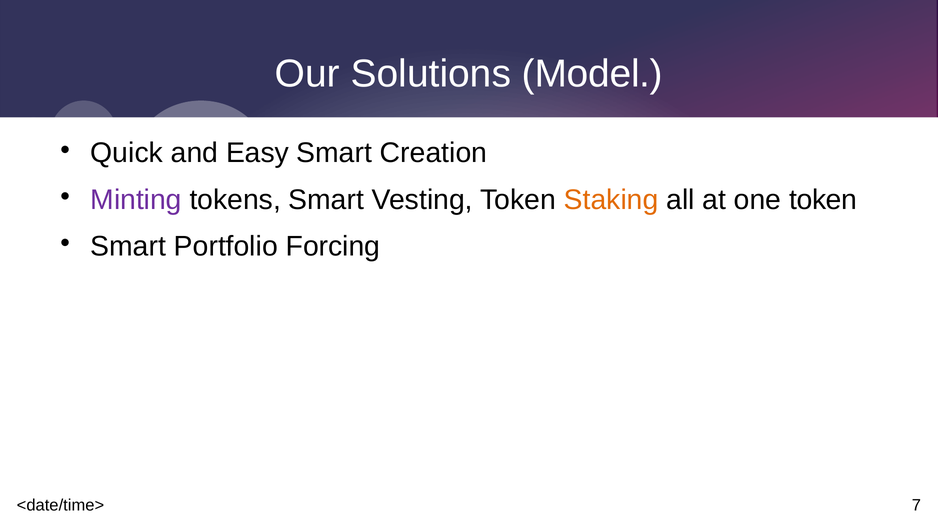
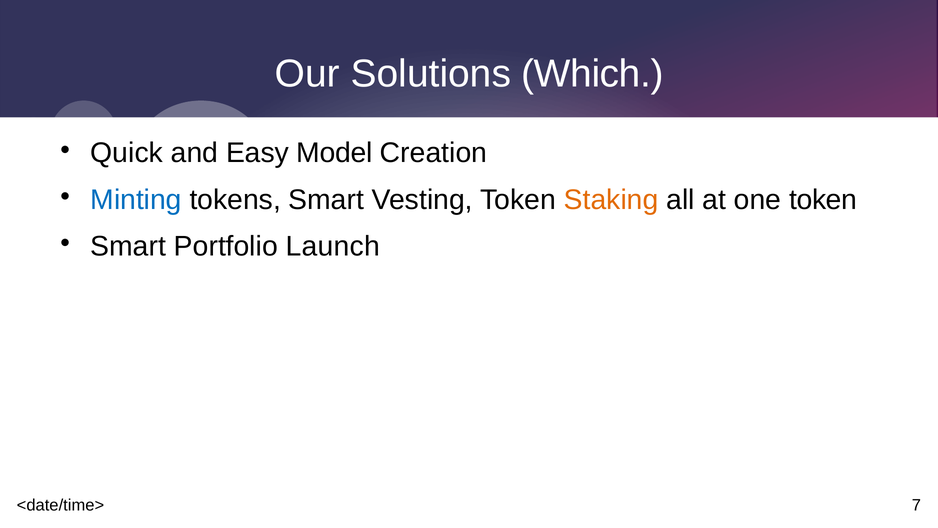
Model: Model -> Which (592, 74)
Easy Smart: Smart -> Model (334, 153)
Minting colour: purple -> blue (136, 200)
Forcing: Forcing -> Launch (333, 246)
